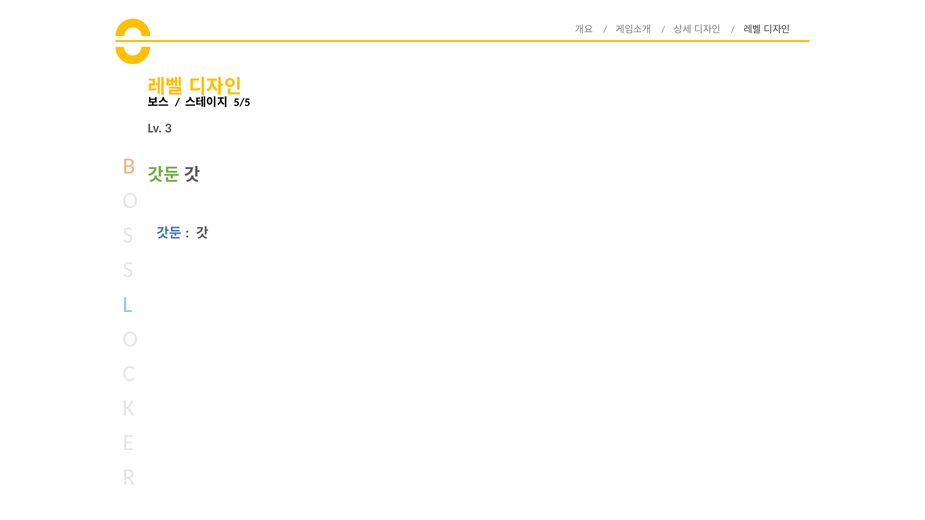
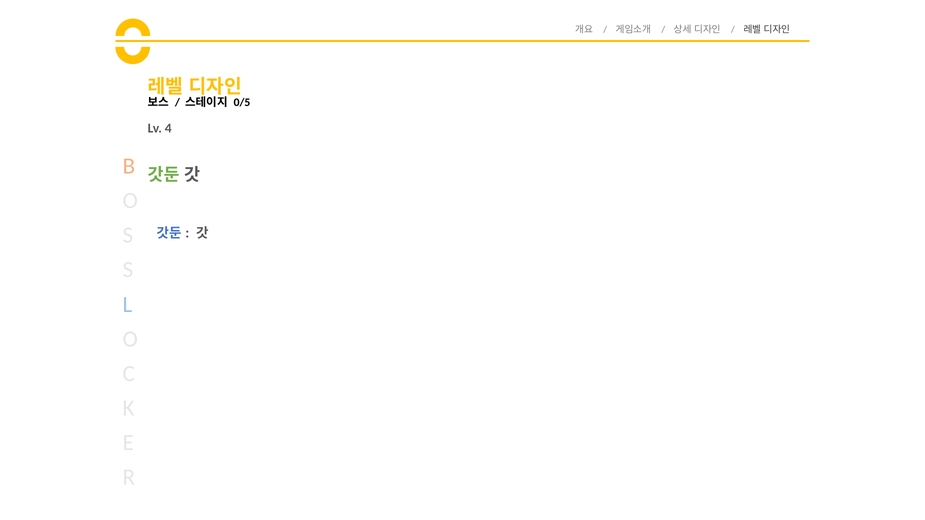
5/5: 5/5 -> 0/5 (242, 102)
3: 3 -> 4 (168, 128)
